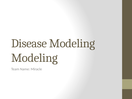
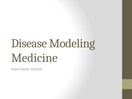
Modeling: Modeling -> Medicine (34, 58)
